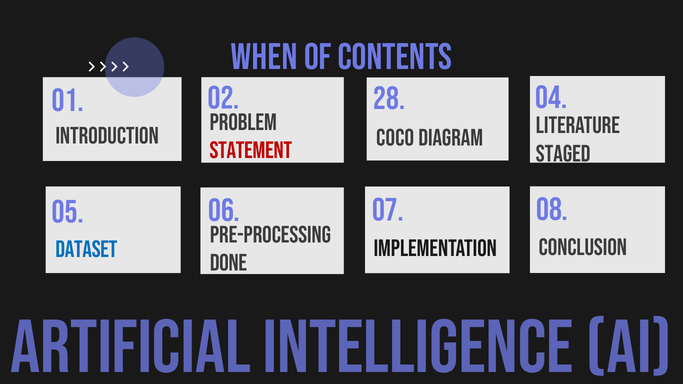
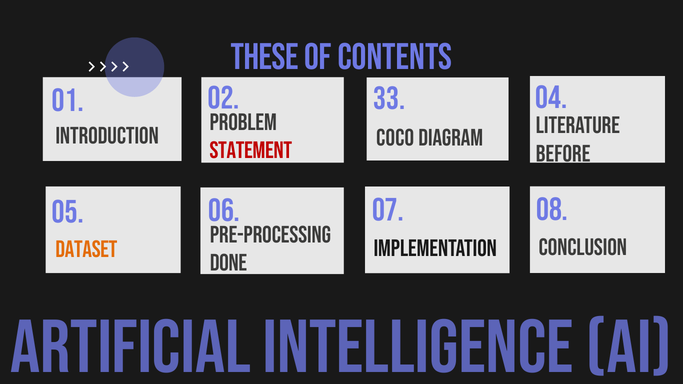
WHEN: WHEN -> THESE (265, 57)
28: 28 -> 33 (389, 99)
STAGED: STAGED -> BEFORE (563, 154)
DATASET colour: blue -> orange (86, 249)
